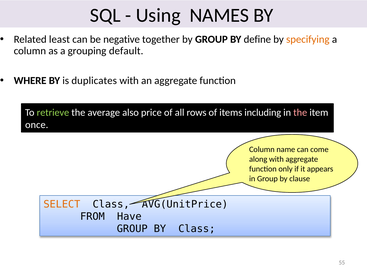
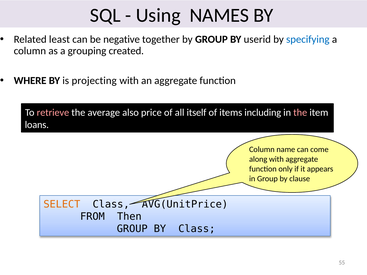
define: define -> userid (257, 39)
specifying colour: orange -> blue (308, 39)
default: default -> created (126, 51)
duplicates: duplicates -> projecting (94, 81)
retrieve colour: light green -> pink (53, 113)
rows: rows -> itself (197, 113)
once: once -> loans (37, 125)
Have: Have -> Then (129, 217)
